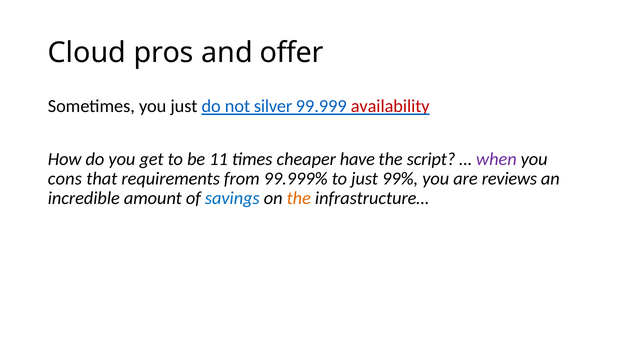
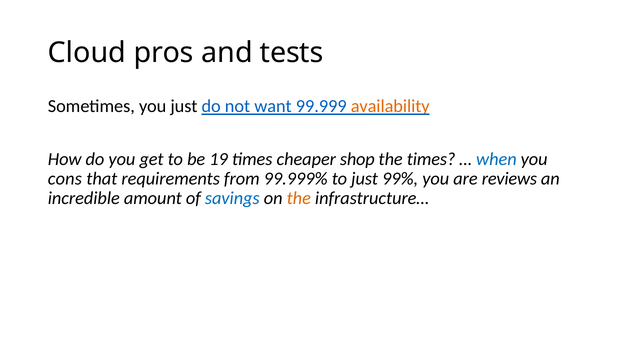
offer: offer -> tests (292, 53)
silver: silver -> want (273, 106)
availability colour: red -> orange (390, 106)
11: 11 -> 19 (219, 159)
have: have -> shop (357, 159)
the script: script -> times (431, 159)
when colour: purple -> blue (496, 159)
